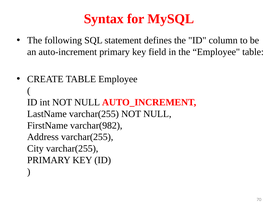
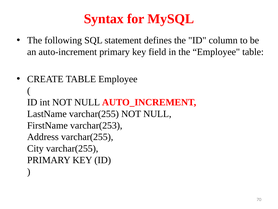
varchar(982: varchar(982 -> varchar(253 (96, 125)
